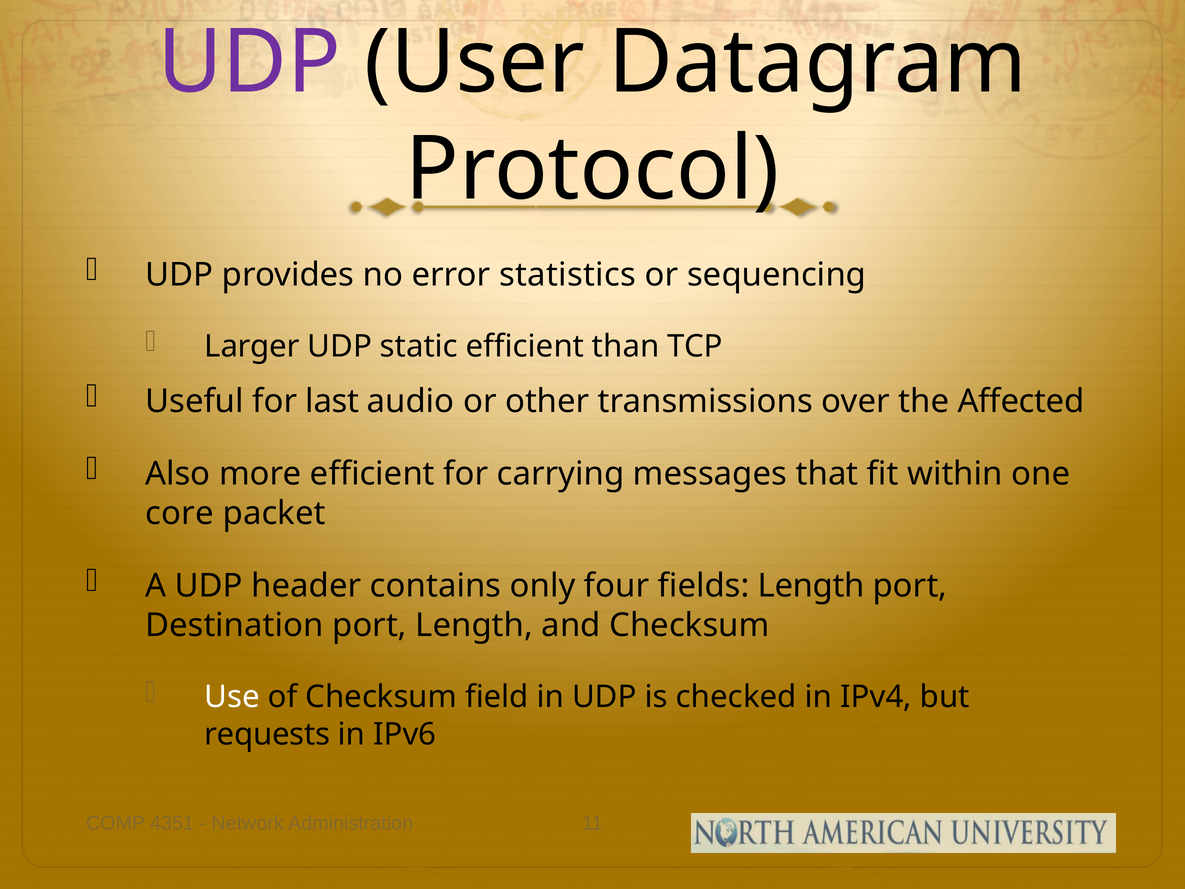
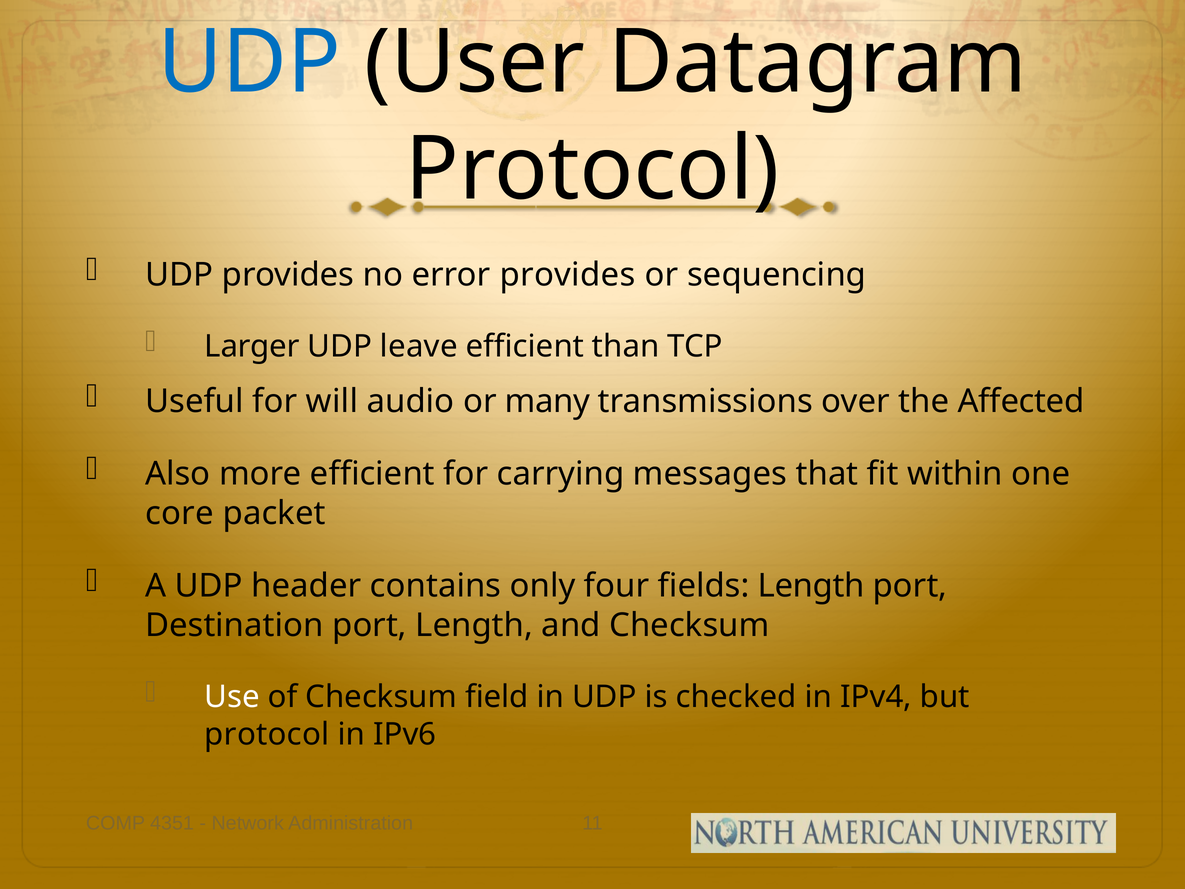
UDP colour: purple -> blue (249, 63)
error statistics: statistics -> provides (568, 275)
static: static -> leave (419, 346)
last: last -> will (332, 401)
other: other -> many (547, 401)
requests: requests -> protocol (267, 734)
